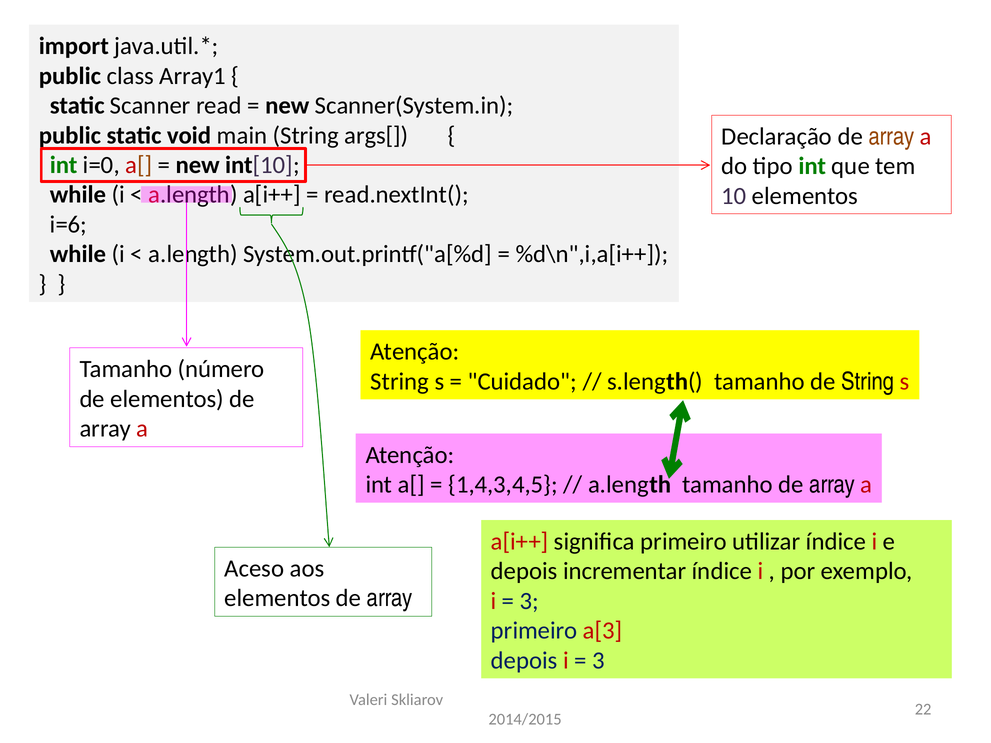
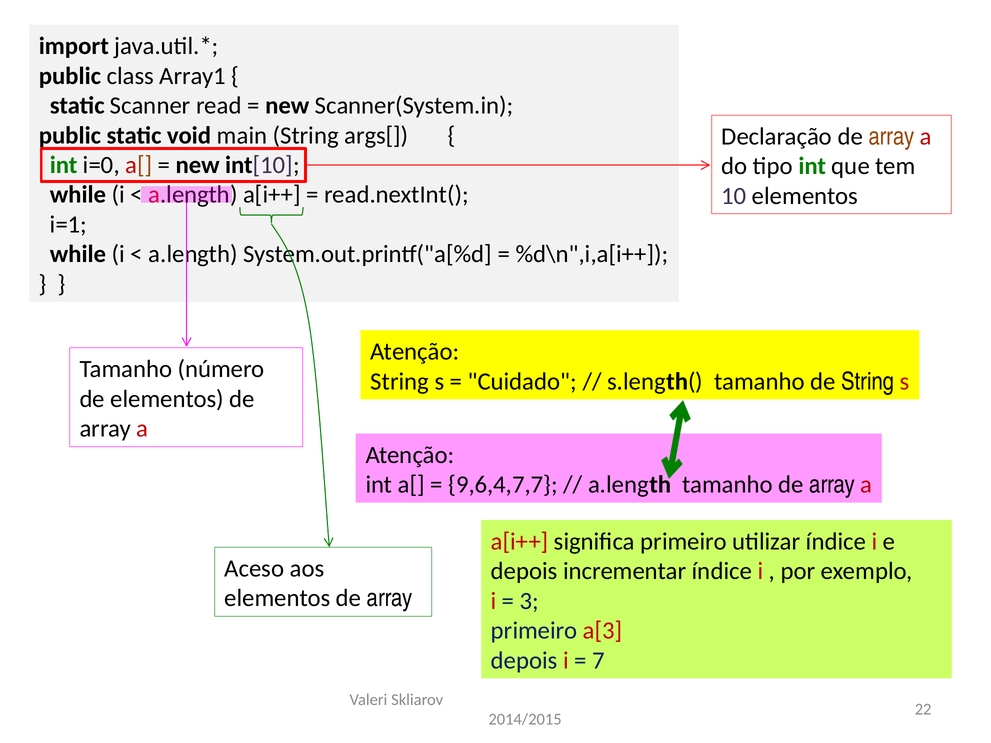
i=6: i=6 -> i=1 (68, 225)
1,4,3,4,5: 1,4,3,4,5 -> 9,6,4,7,7 (503, 485)
3: 3 -> 7 (599, 661)
